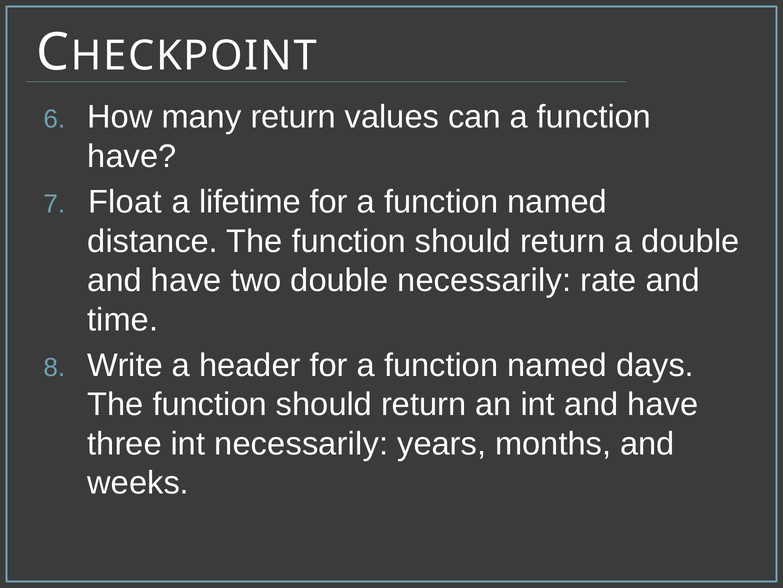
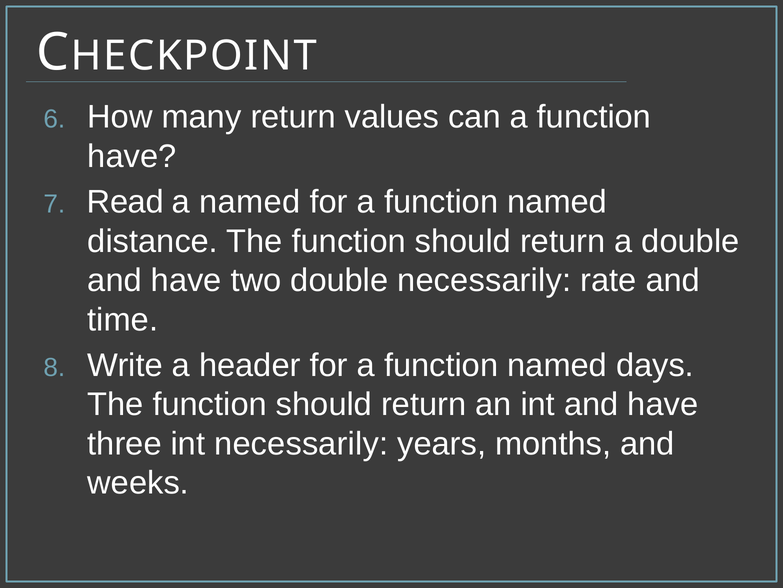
Float: Float -> Read (125, 202)
a lifetime: lifetime -> named (250, 202)
